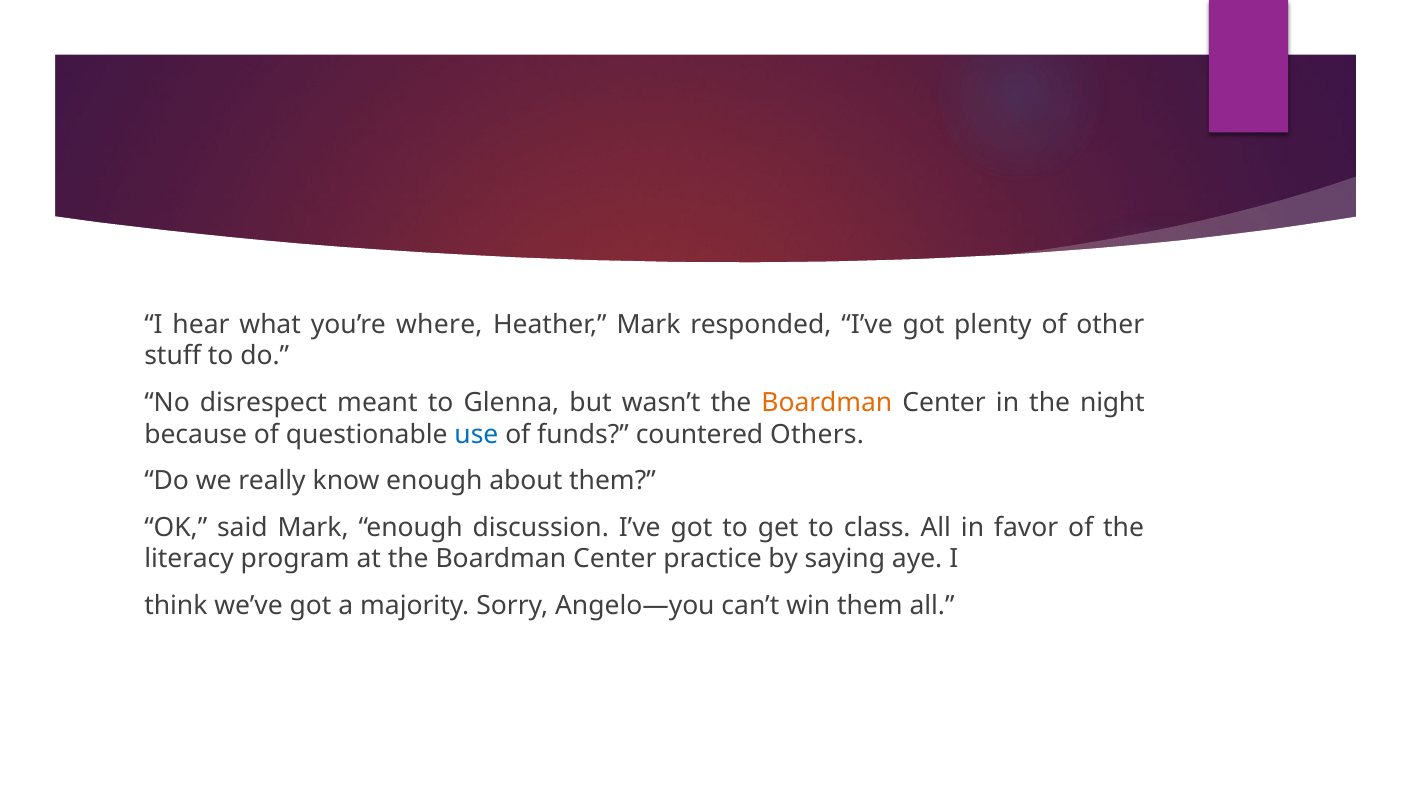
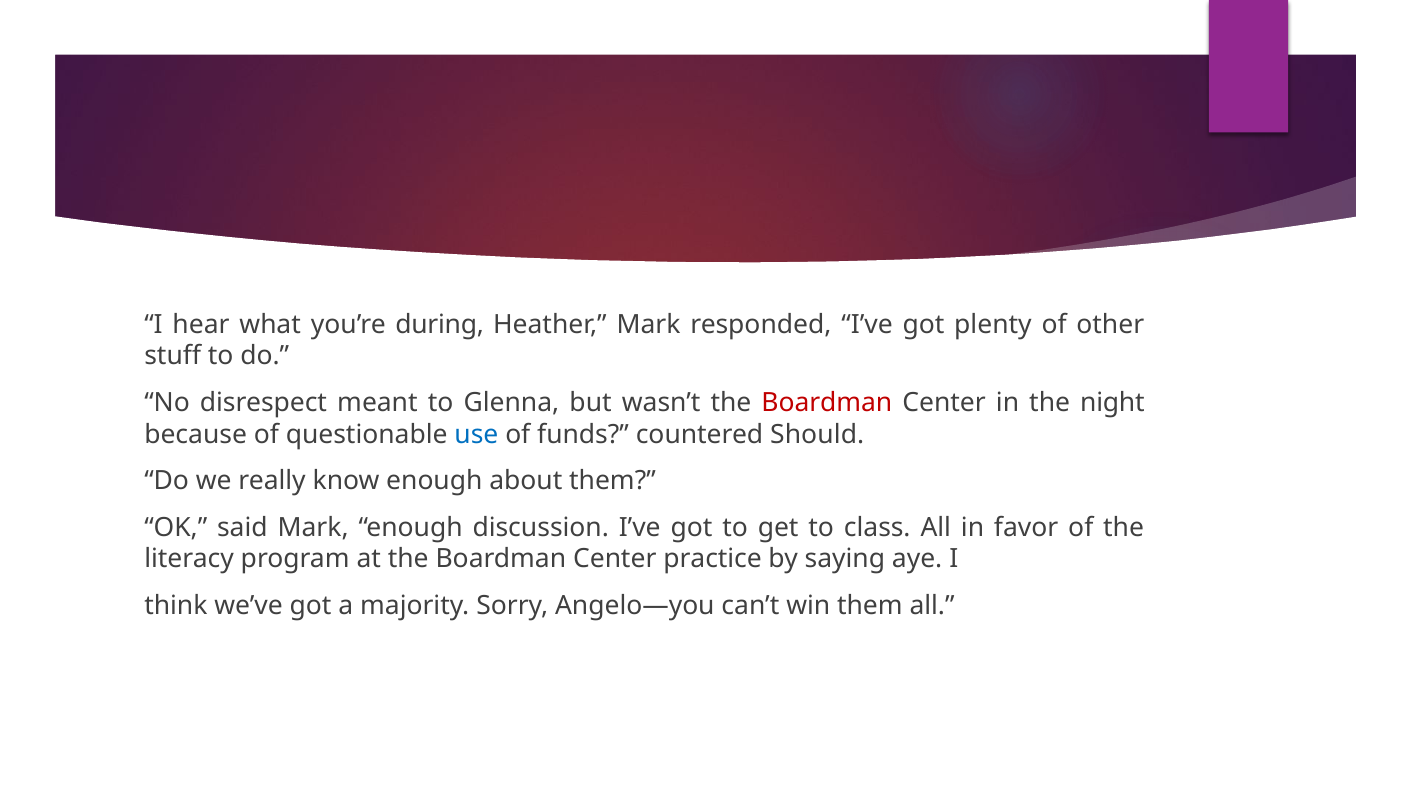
where: where -> during (440, 325)
Boardman colour: orange -> red (827, 403)
Others: Others -> Should (817, 435)
